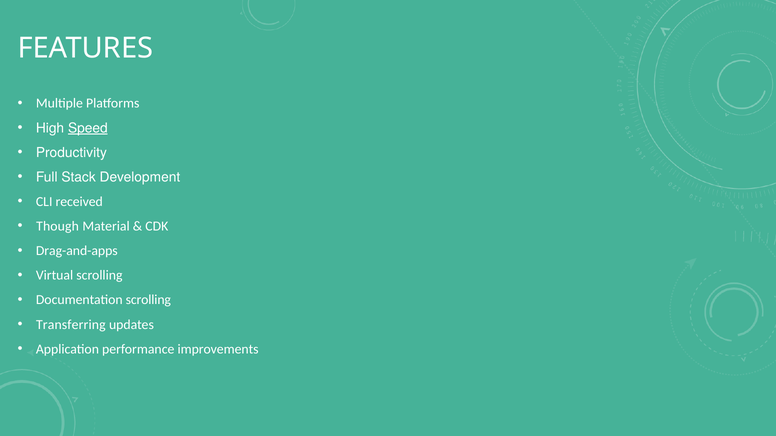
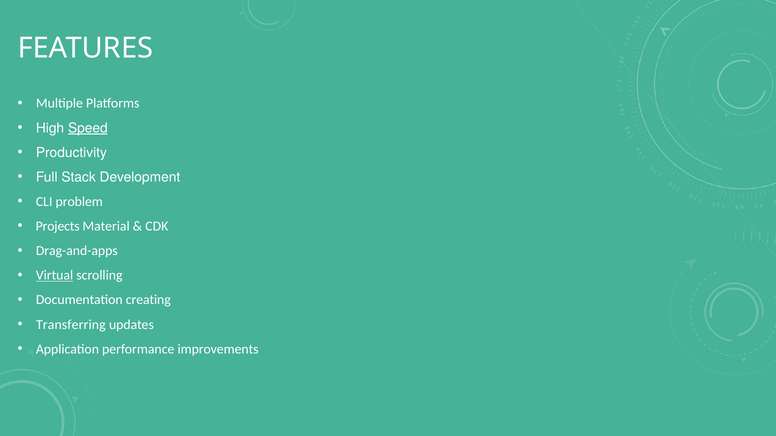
received: received -> problem (79, 202)
Though: Though -> Projects (58, 226)
Virtual underline: none -> present (55, 276)
Documentation scrolling: scrolling -> creating (148, 300)
